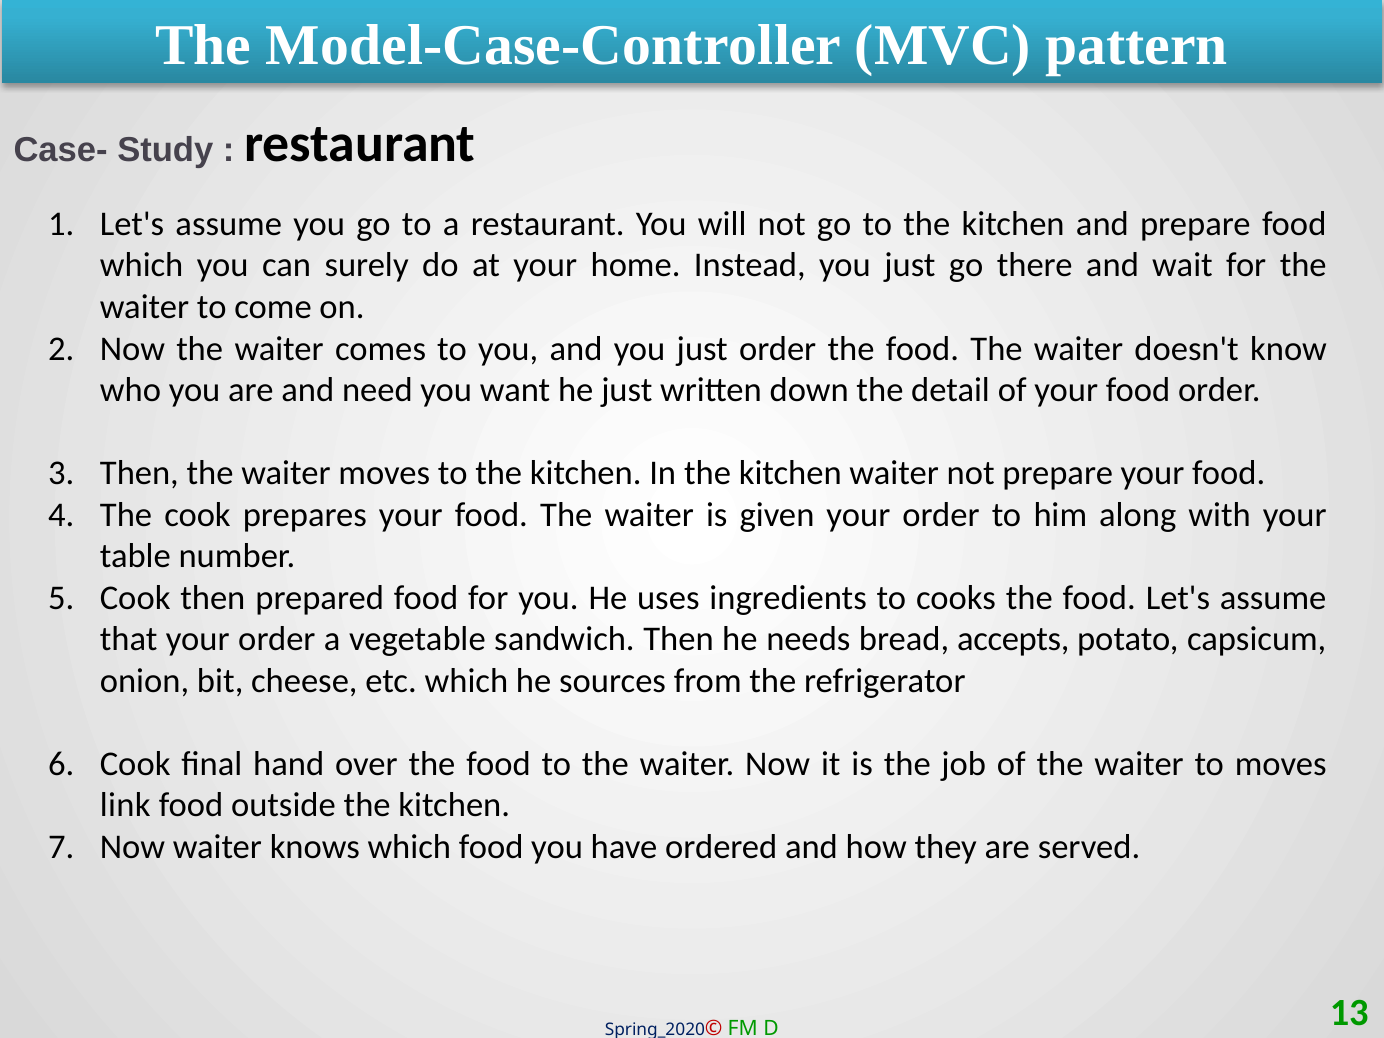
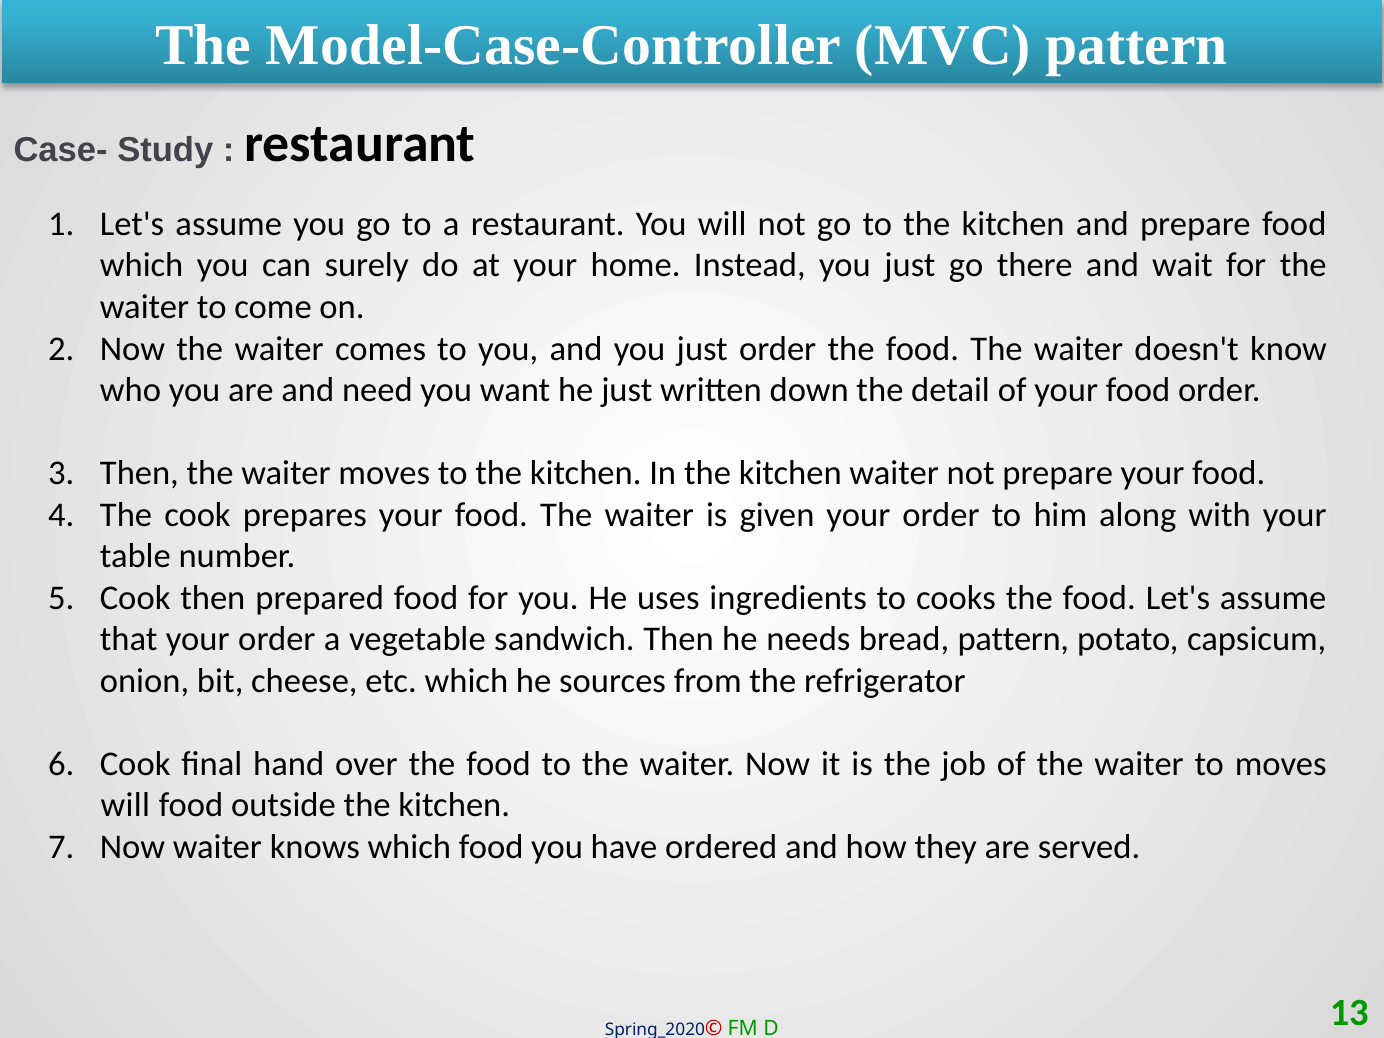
bread accepts: accepts -> pattern (1013, 639)
link: link -> will (125, 805)
